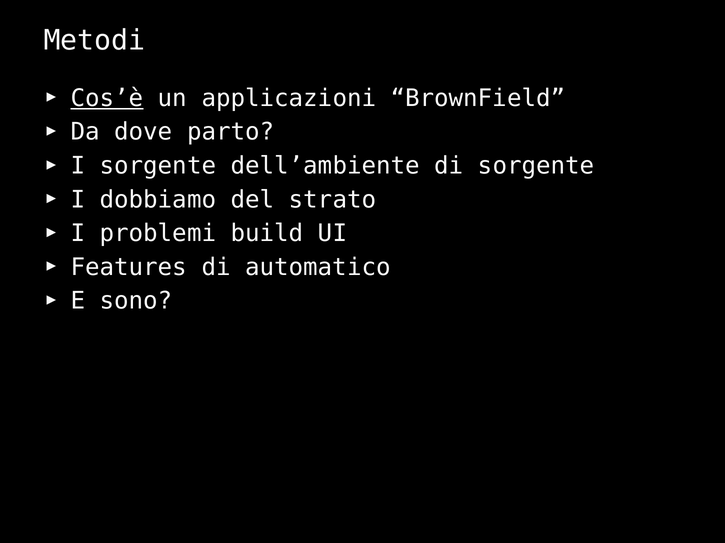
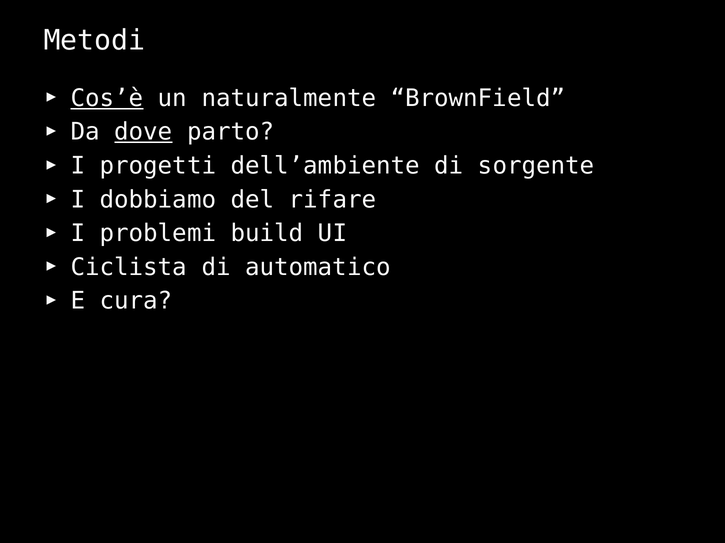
applicazioni: applicazioni -> naturalmente (289, 98)
dove underline: none -> present (143, 132)
I sorgente: sorgente -> progetti (158, 166)
strato: strato -> rifare (333, 200)
Features: Features -> Ciclista (129, 267)
sono: sono -> cura (136, 301)
